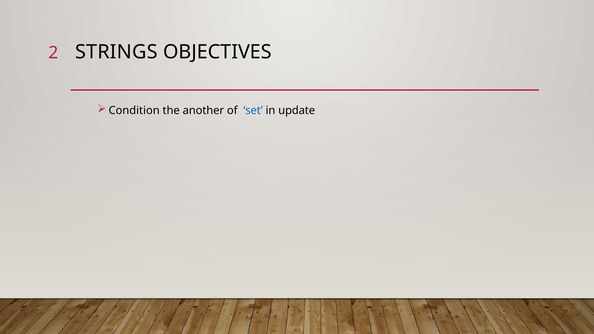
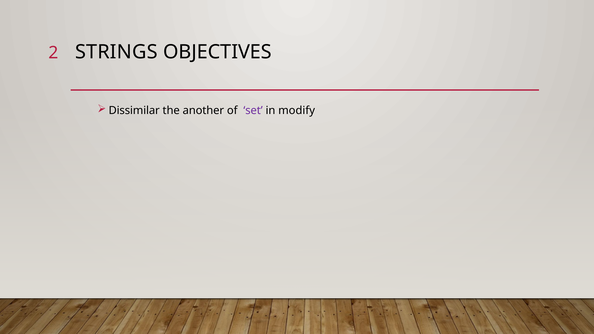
Condition: Condition -> Dissimilar (134, 111)
set colour: blue -> purple (253, 111)
update: update -> modify (297, 111)
